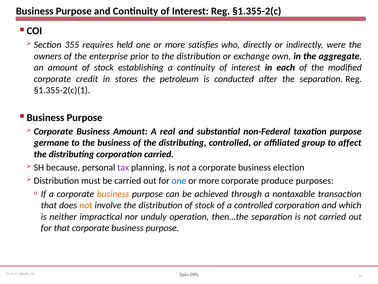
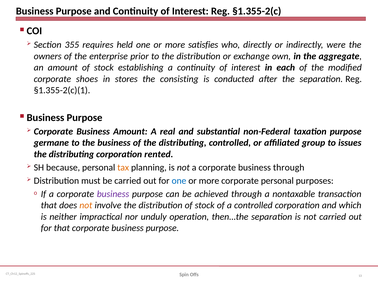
credit: credit -> shoes (87, 79)
petroleum: petroleum -> consisting (179, 79)
affect: affect -> issues (350, 143)
corporation carried: carried -> rented (159, 154)
tax colour: purple -> orange (123, 167)
business election: election -> through (289, 167)
corporate produce: produce -> personal (277, 180)
business colour: orange -> purple (113, 194)
